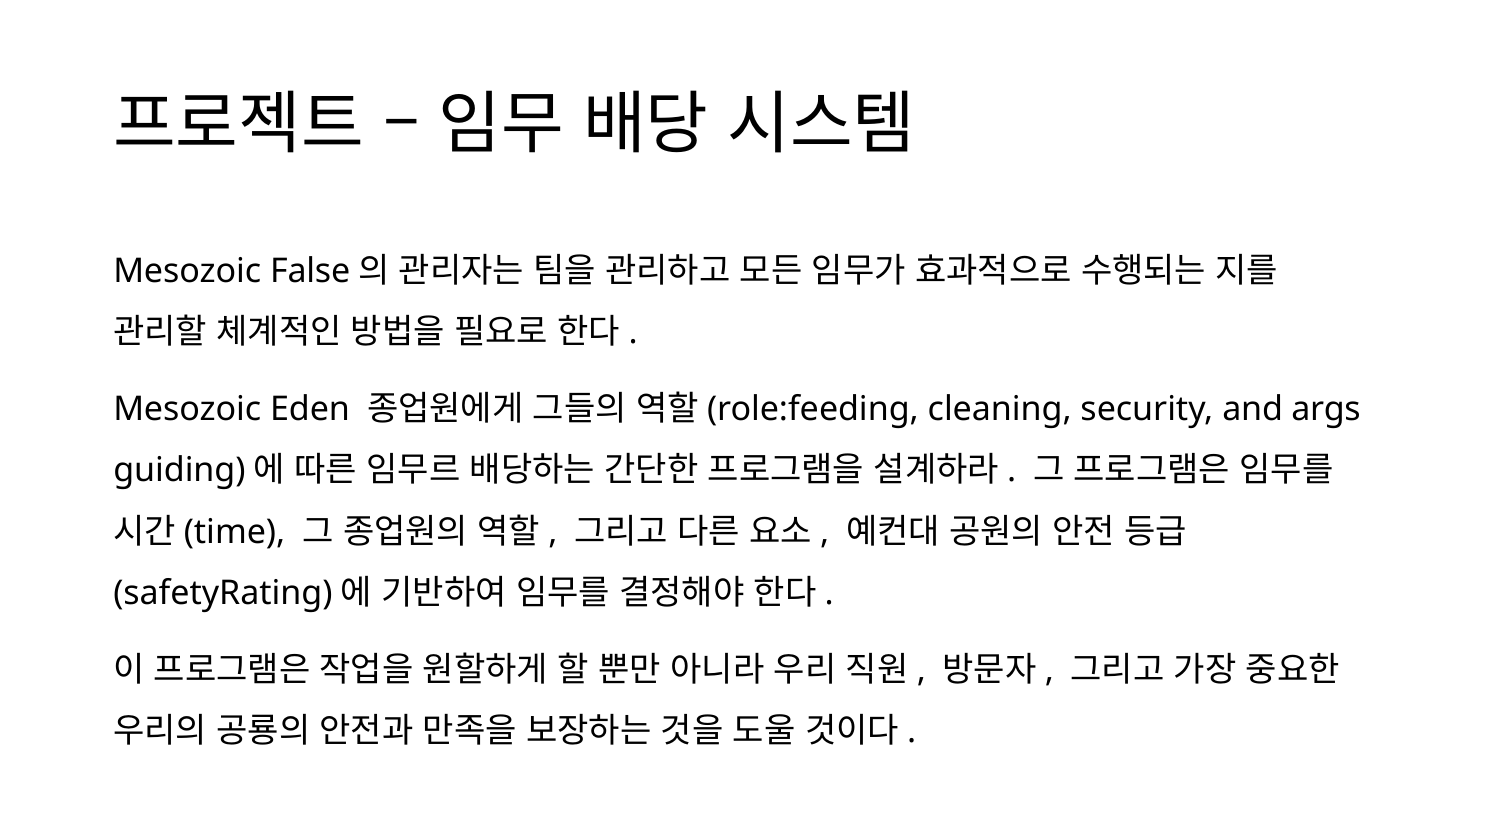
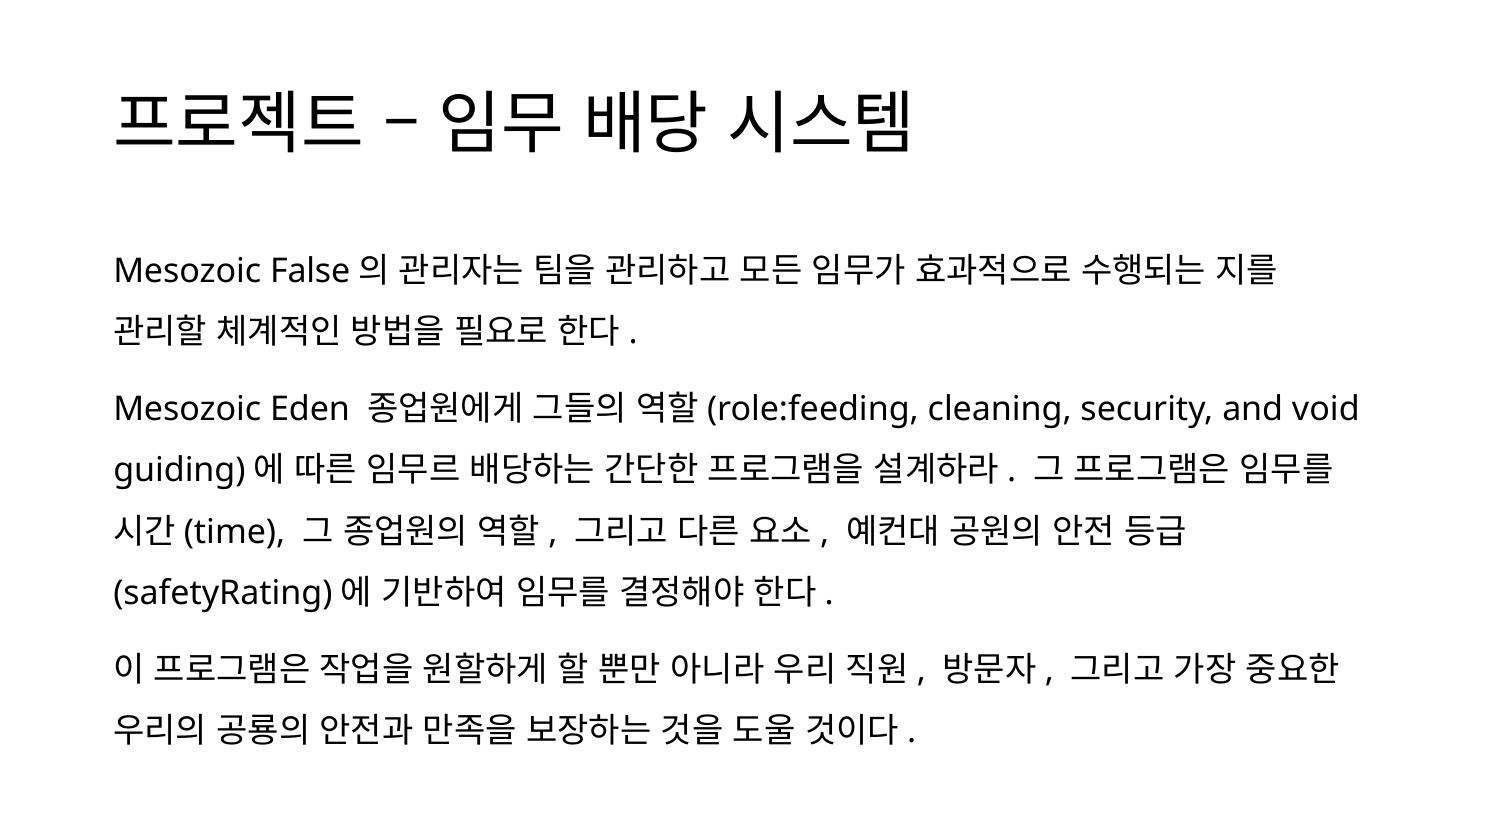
args: args -> void (1326, 409)
